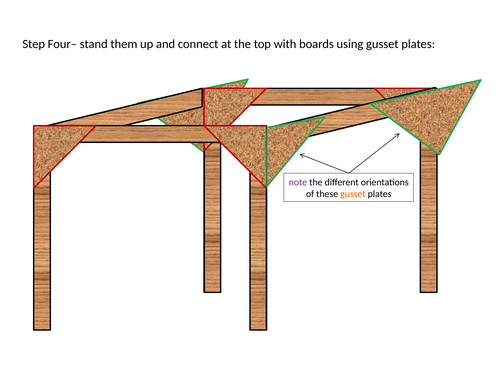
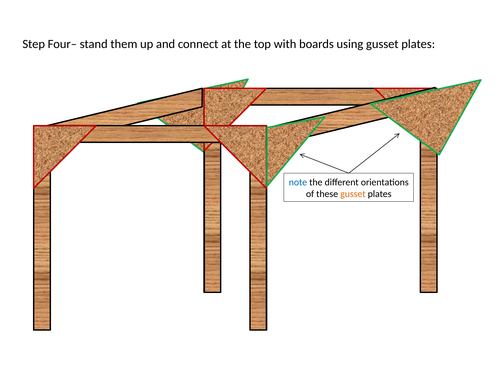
note colour: purple -> blue (298, 182)
